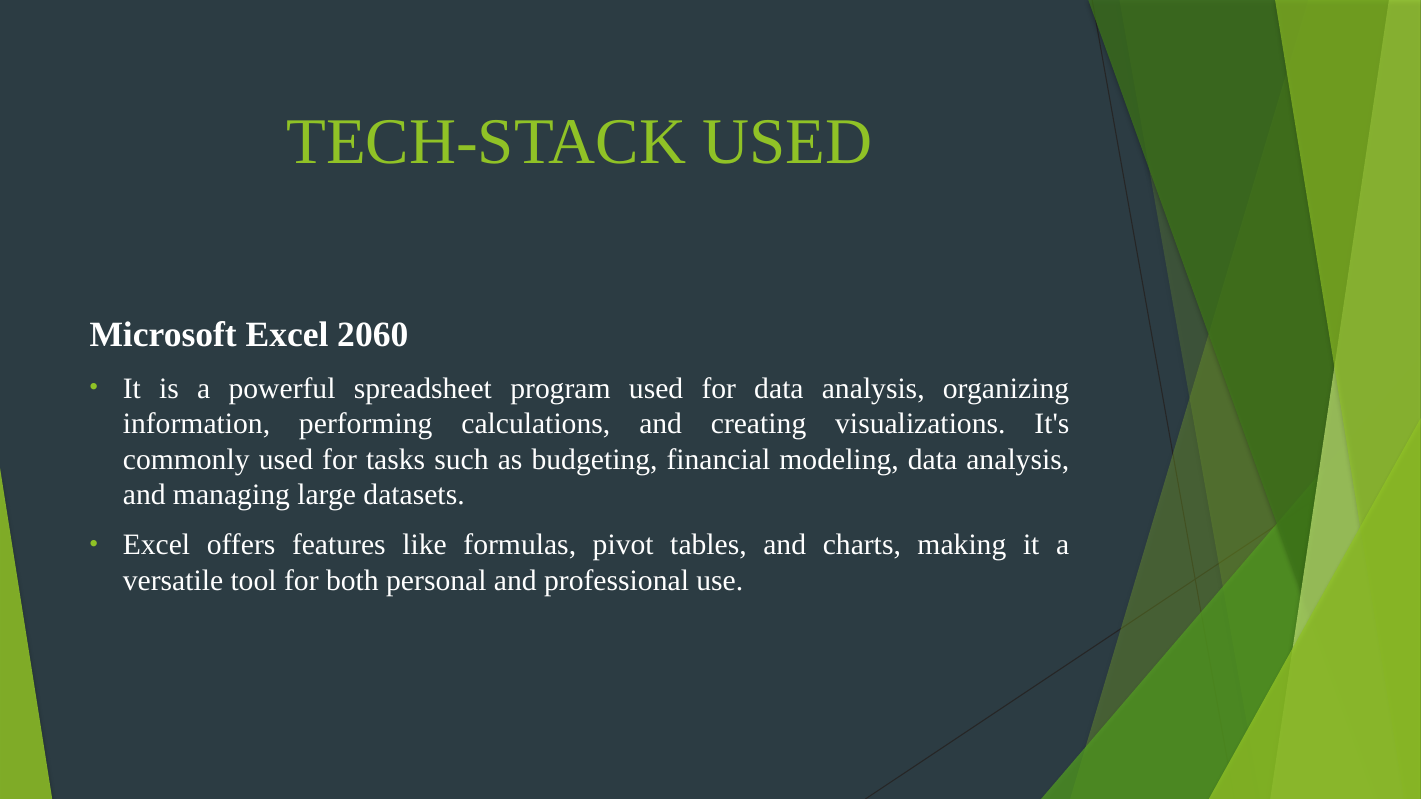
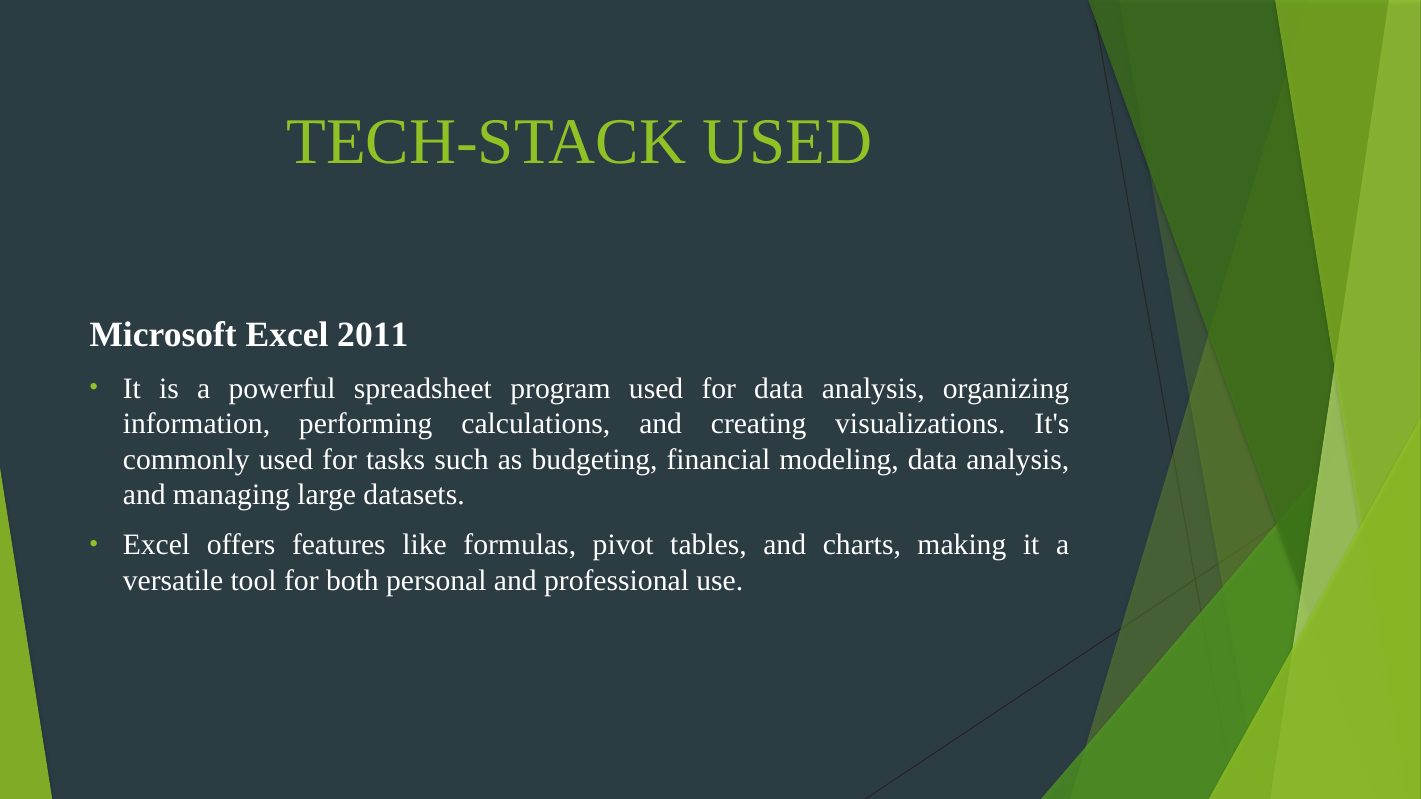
2060: 2060 -> 2011 (373, 335)
